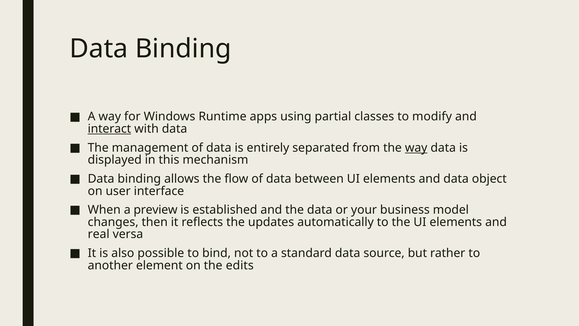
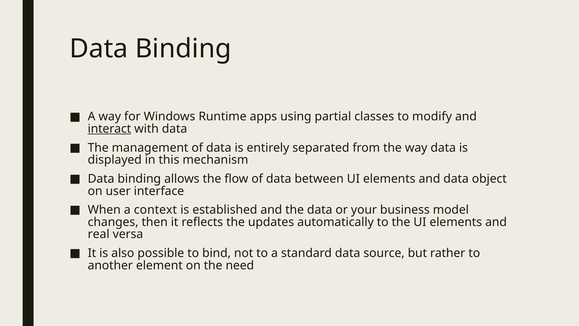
way underline: present -> none (416, 148)
preview: preview -> context (155, 210)
edits: edits -> need (240, 265)
